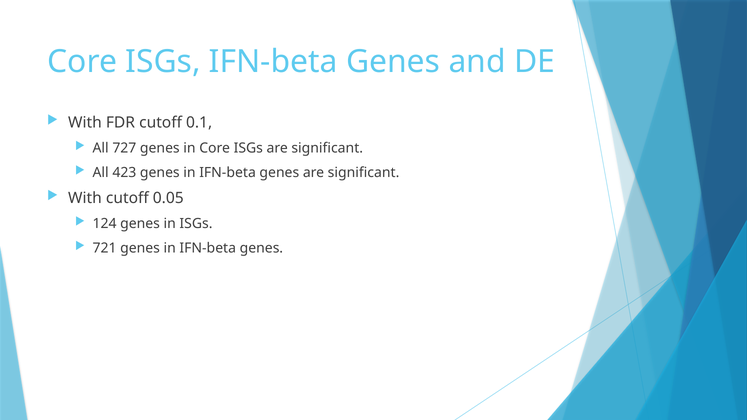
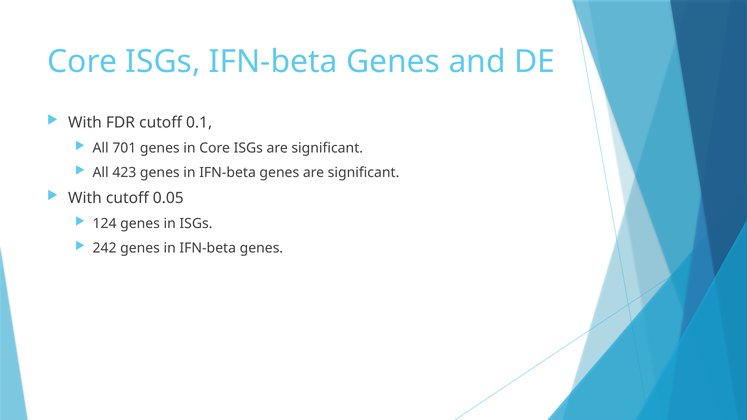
727: 727 -> 701 (124, 148)
721: 721 -> 242 (105, 248)
